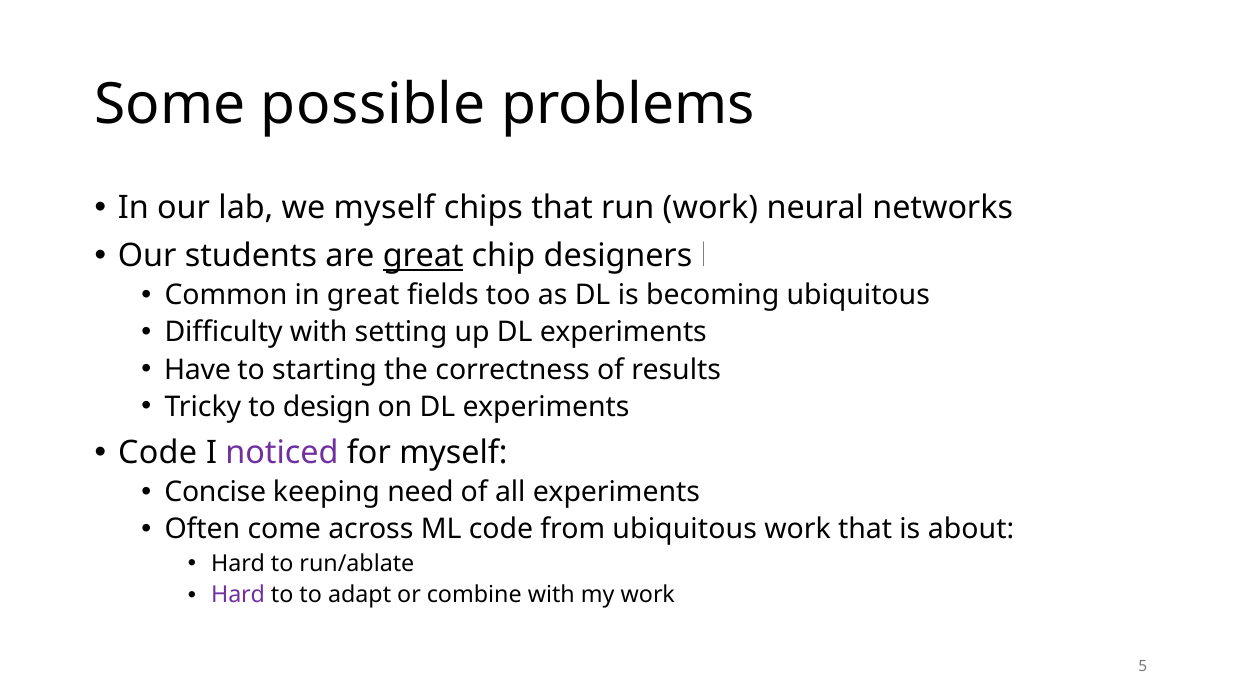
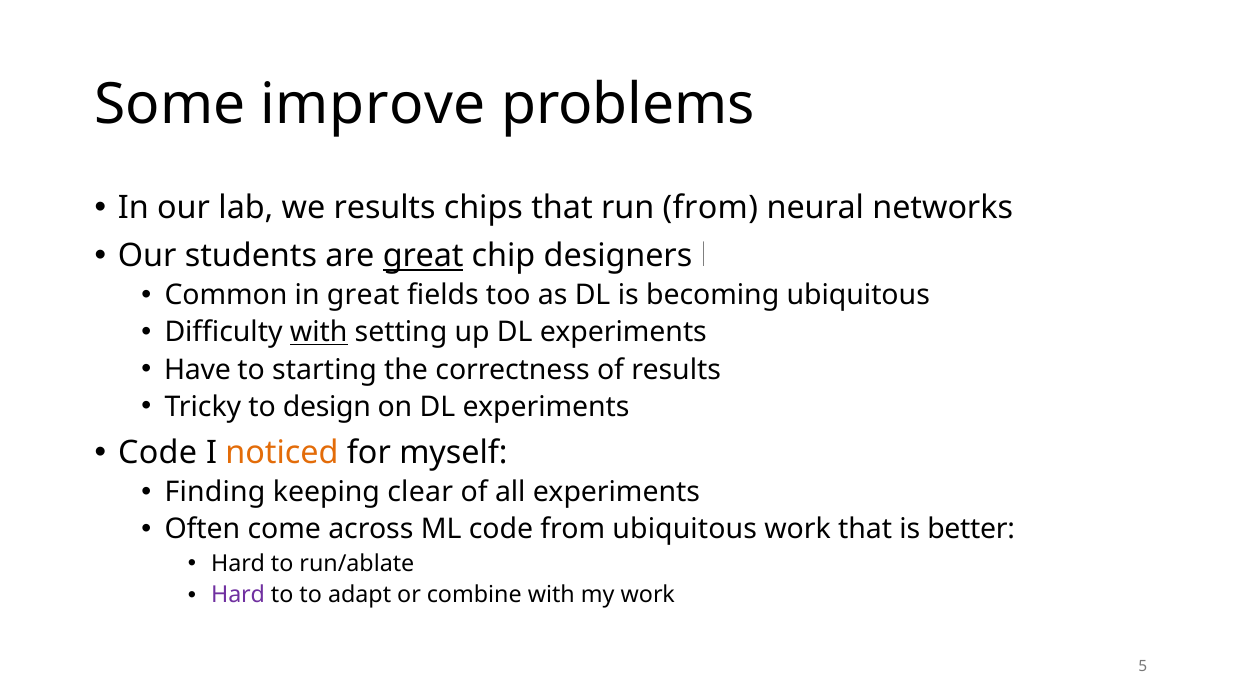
possible: possible -> improve (373, 104)
we myself: myself -> results (385, 208)
run work: work -> from (710, 208)
with underline: none -> present (319, 332)
noticed colour: purple -> orange (282, 452)
Concise: Concise -> Finding (215, 492)
need: need -> clear (420, 492)
about: about -> better (971, 529)
